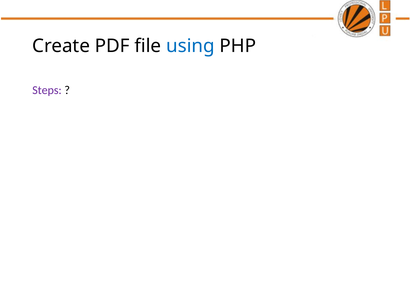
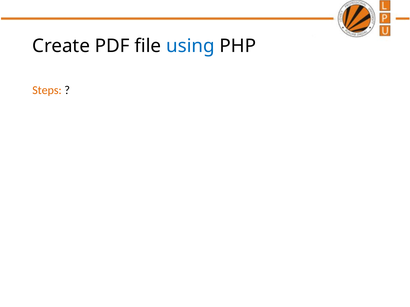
Steps colour: purple -> orange (47, 90)
